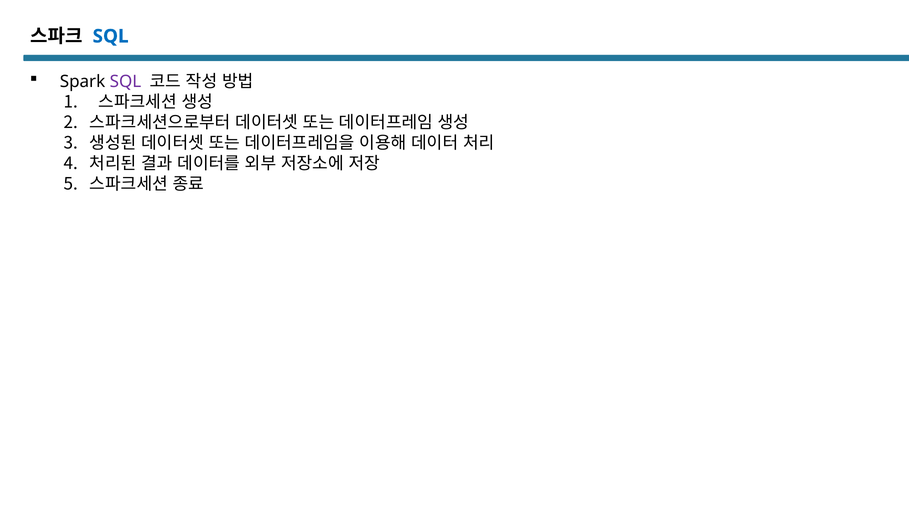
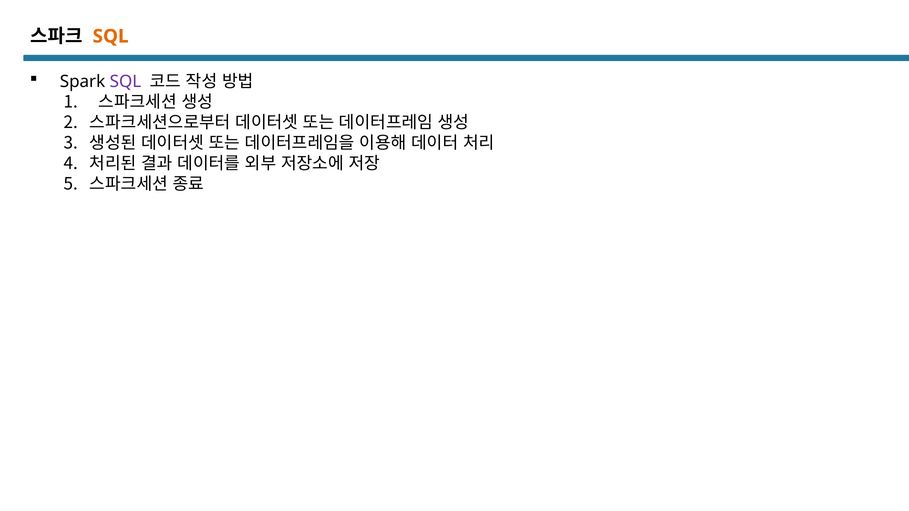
SQL colour: blue -> orange (111, 36)
